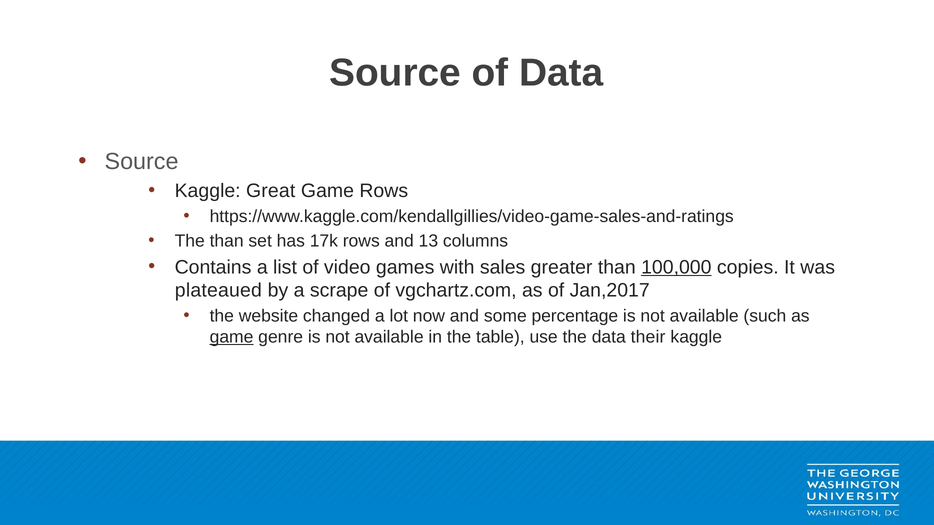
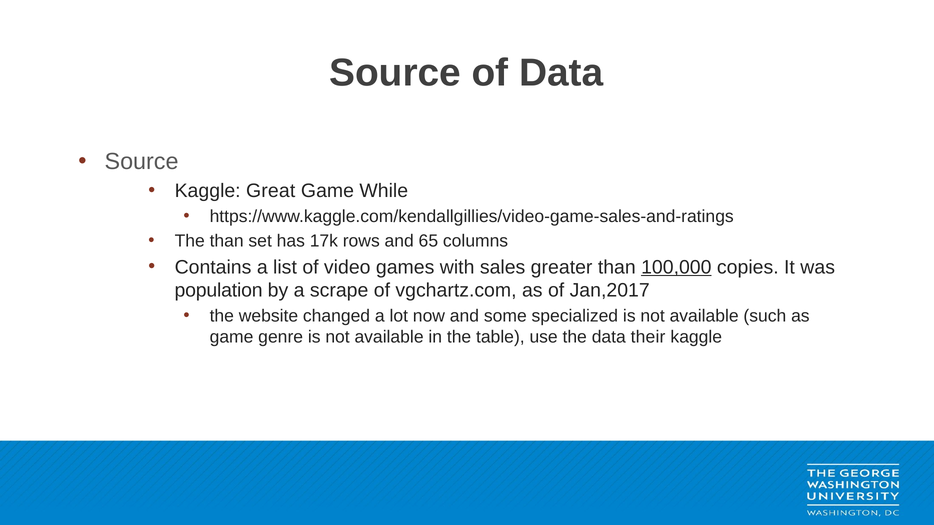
Game Rows: Rows -> While (384, 191)
13: 13 -> 65 (428, 241)
plateaued: plateaued -> population (219, 291)
percentage: percentage -> specialized (575, 316)
game underline: present -> none (232, 337)
